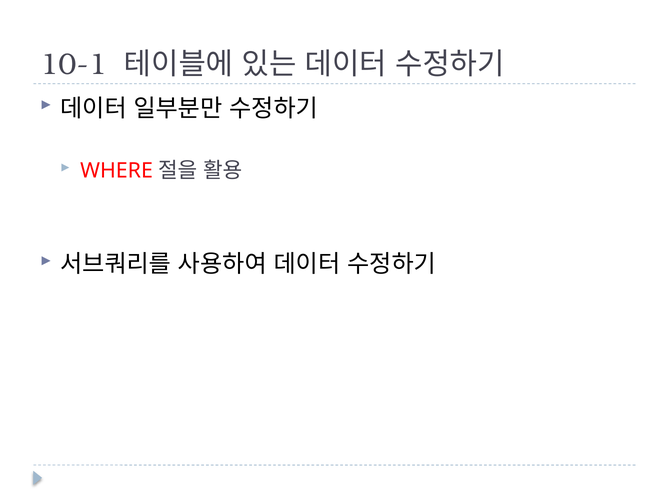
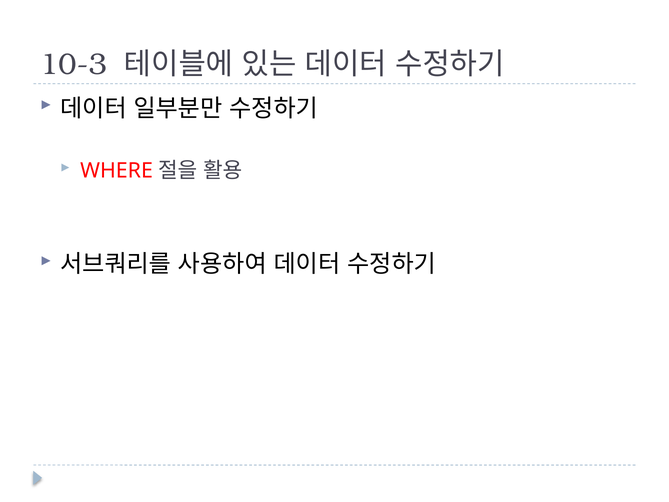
10-1: 10-1 -> 10-3 (74, 65)
